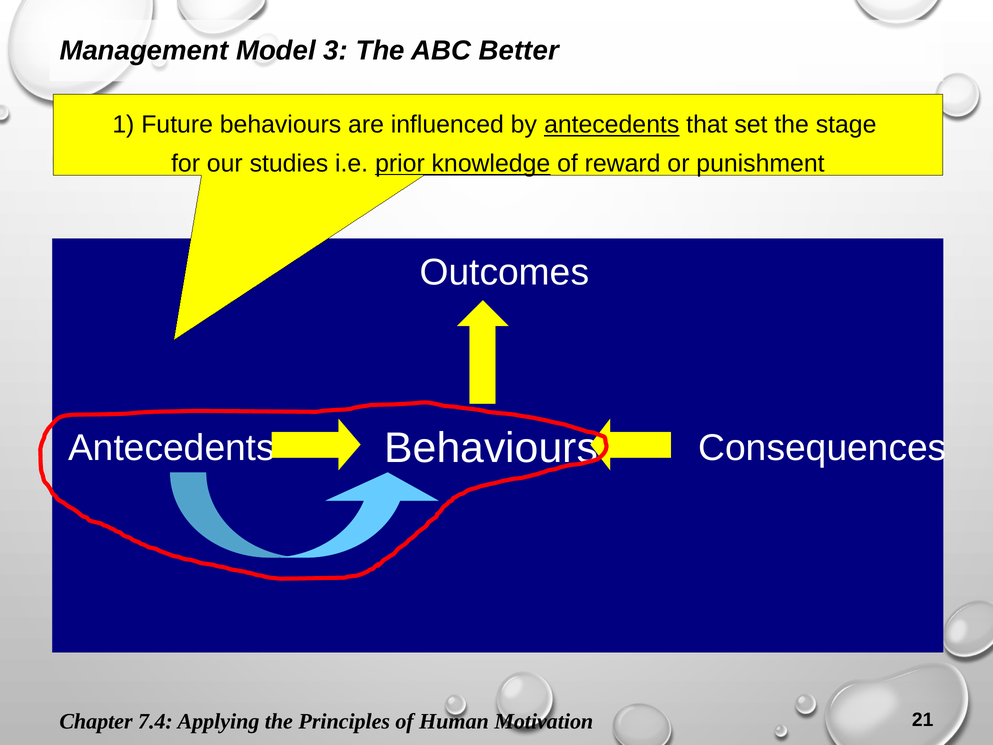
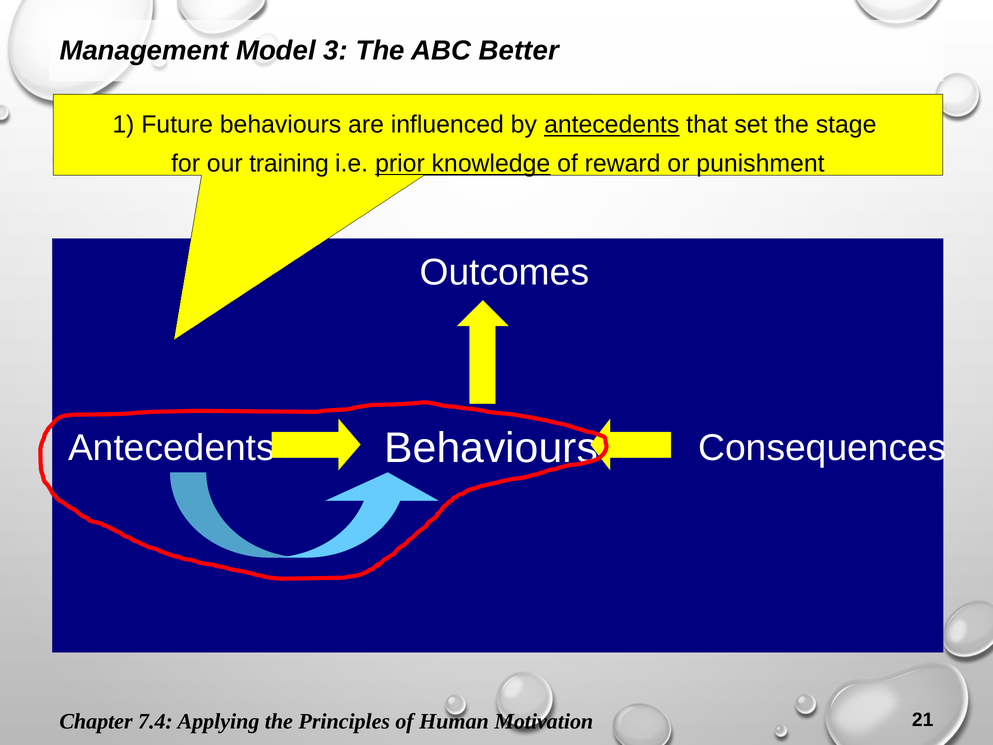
studies: studies -> training (289, 163)
